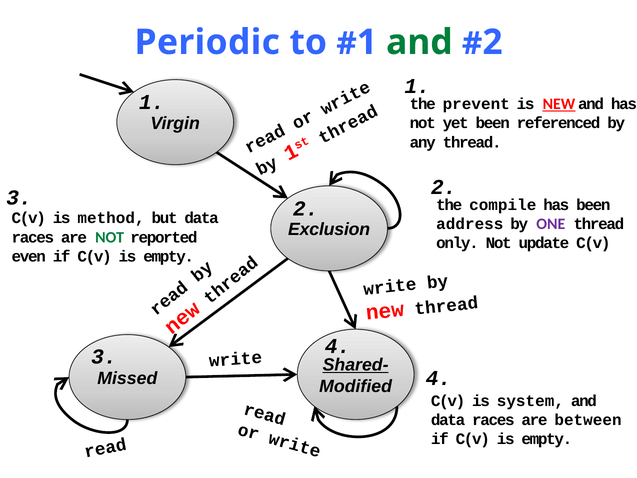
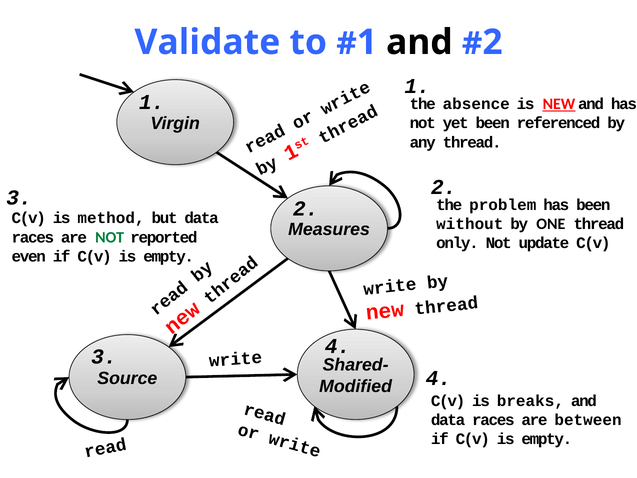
Periodic: Periodic -> Validate (207, 42)
and colour: green -> black (419, 42)
prevent: prevent -> absence (476, 104)
compile: compile -> problem (503, 205)
address: address -> without (470, 224)
ONE colour: purple -> black (551, 224)
Exclusion: Exclusion -> Measures (329, 229)
Shared- underline: present -> none (356, 365)
Missed: Missed -> Source (127, 378)
system: system -> breaks (530, 401)
